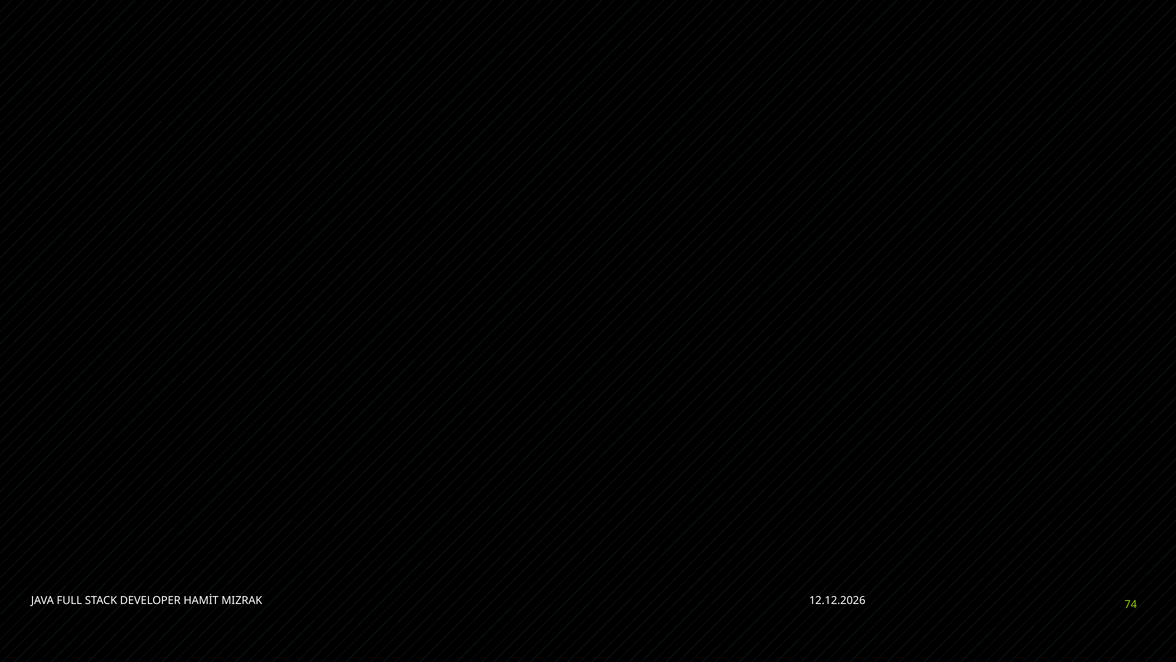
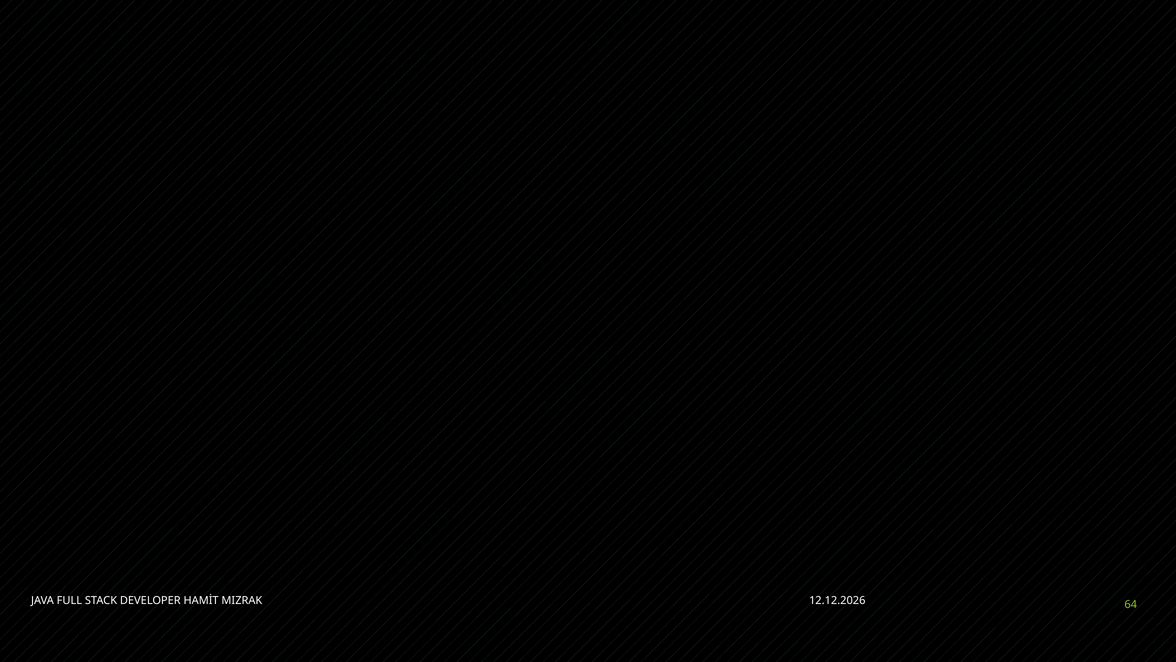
74: 74 -> 64 (1131, 604)
